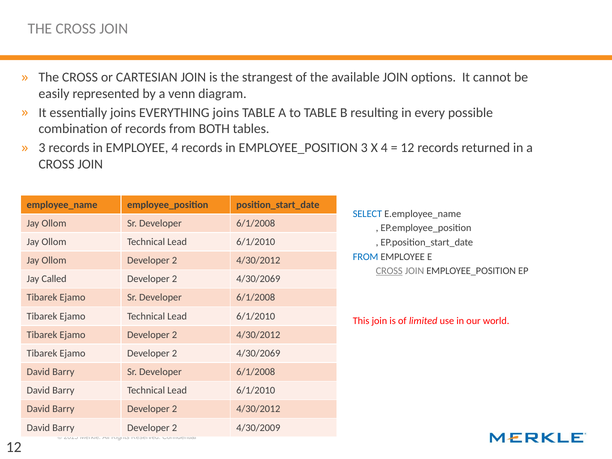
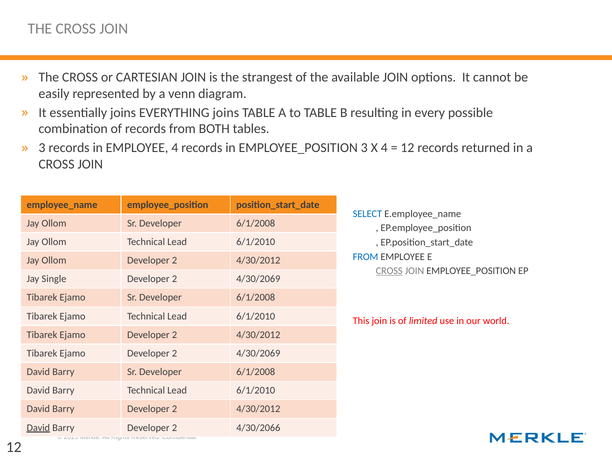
Called: Called -> Single (54, 279)
David underline: none -> present (38, 428)
4/30/2009: 4/30/2009 -> 4/30/2066 (258, 428)
